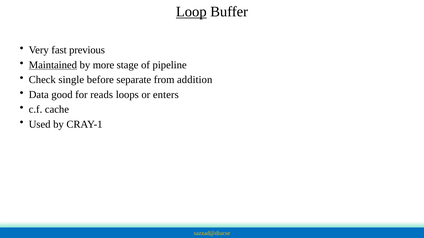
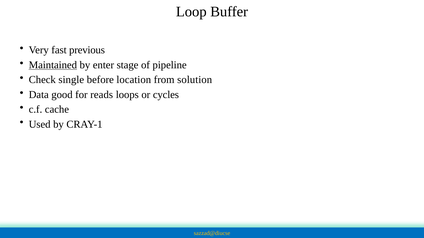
Loop underline: present -> none (191, 12)
more: more -> enter (103, 65)
separate: separate -> location (134, 80)
addition: addition -> solution (195, 80)
enters: enters -> cycles (166, 95)
